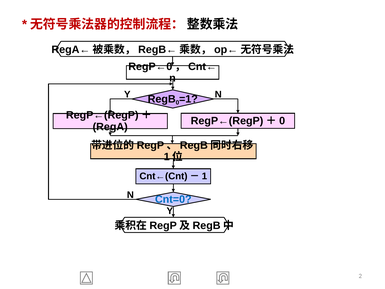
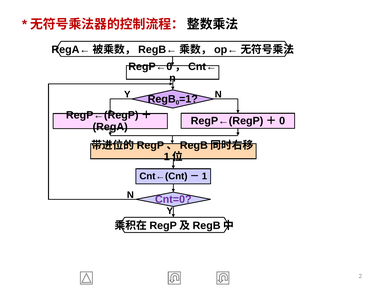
Cnt=0 colour: blue -> purple (173, 199)
